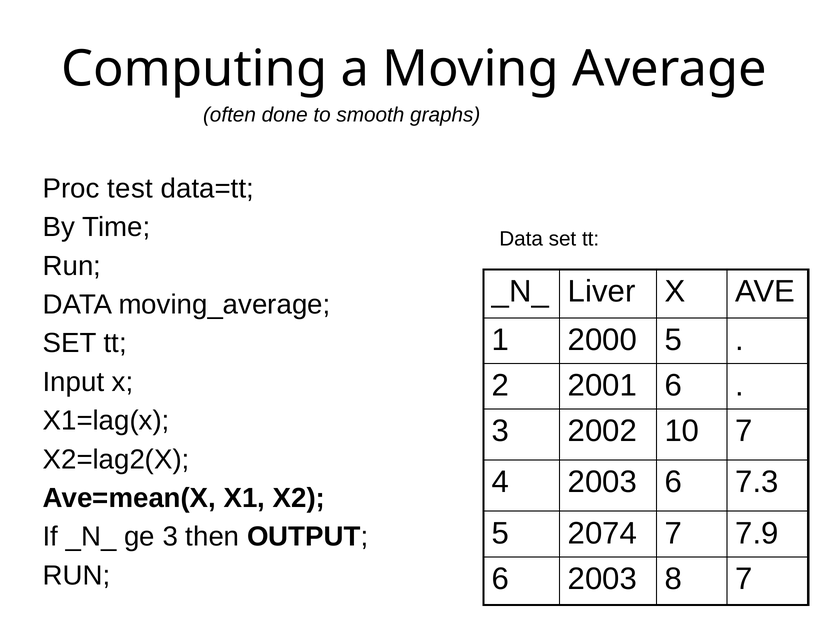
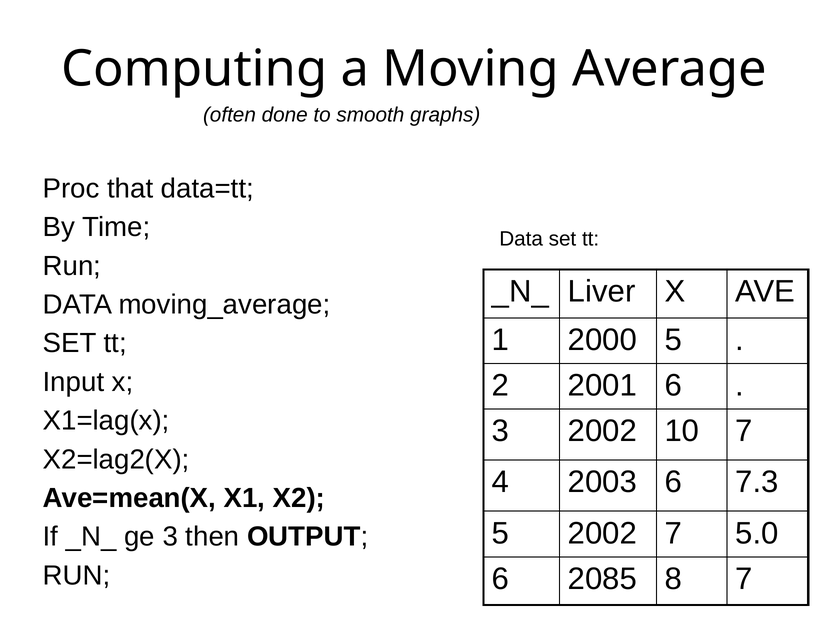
test: test -> that (130, 188)
5 2074: 2074 -> 2002 (602, 533)
7.9: 7.9 -> 5.0 (757, 533)
6 2003: 2003 -> 2085 (602, 579)
